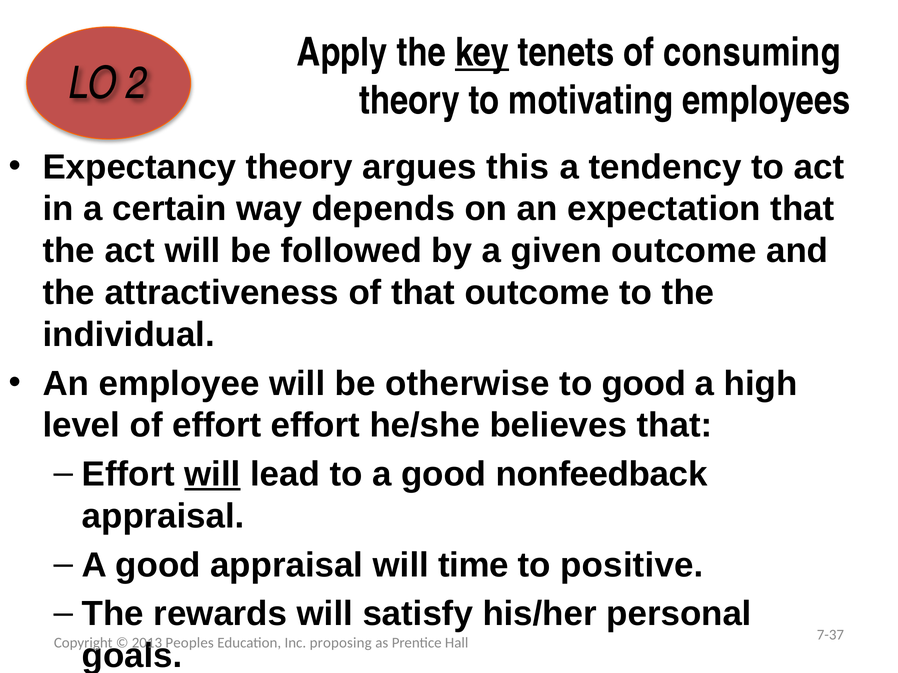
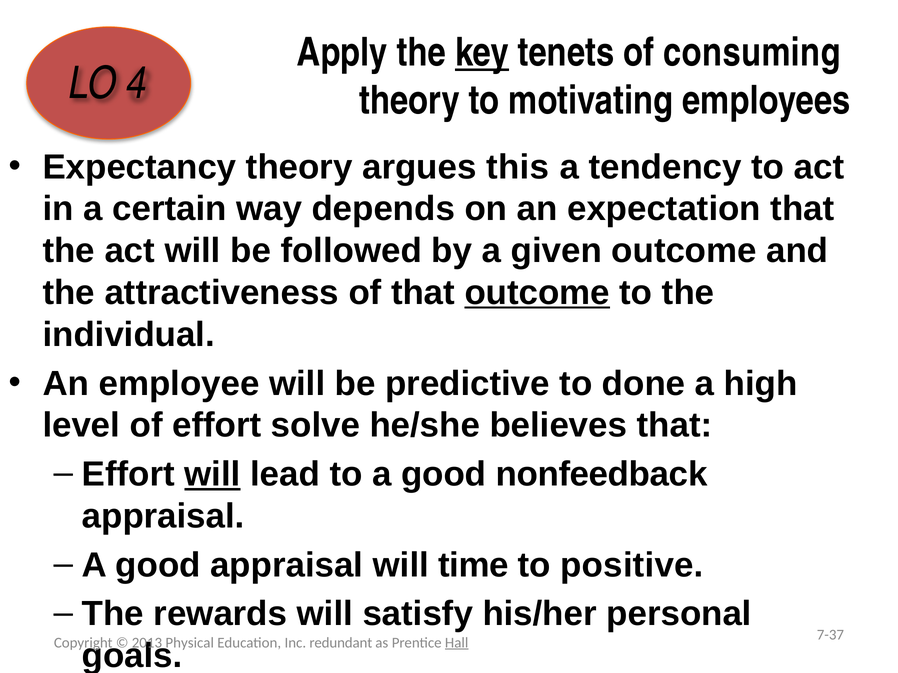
2: 2 -> 4 (137, 84)
outcome underline: none -> present (537, 293)
otherwise: otherwise -> predictive (467, 384)
to good: good -> done (644, 384)
effort effort: effort -> solve (315, 426)
Peoples: Peoples -> Physical (190, 643)
proposing: proposing -> redundant (341, 643)
Hall underline: none -> present (457, 643)
